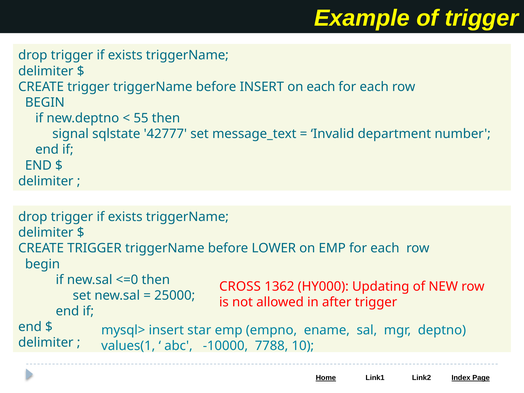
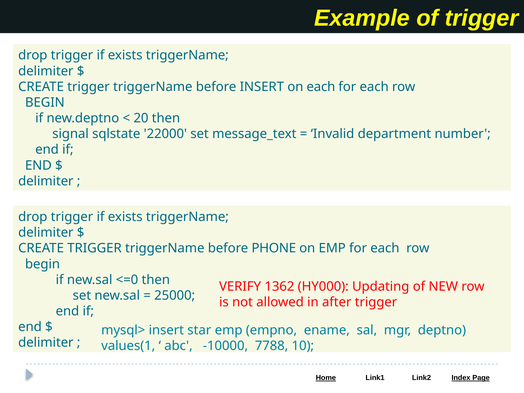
55: 55 -> 20 (141, 118)
42777: 42777 -> 22000 (165, 134)
LOWER: LOWER -> PHONE (274, 248)
CROSS: CROSS -> VERIFY (240, 286)
